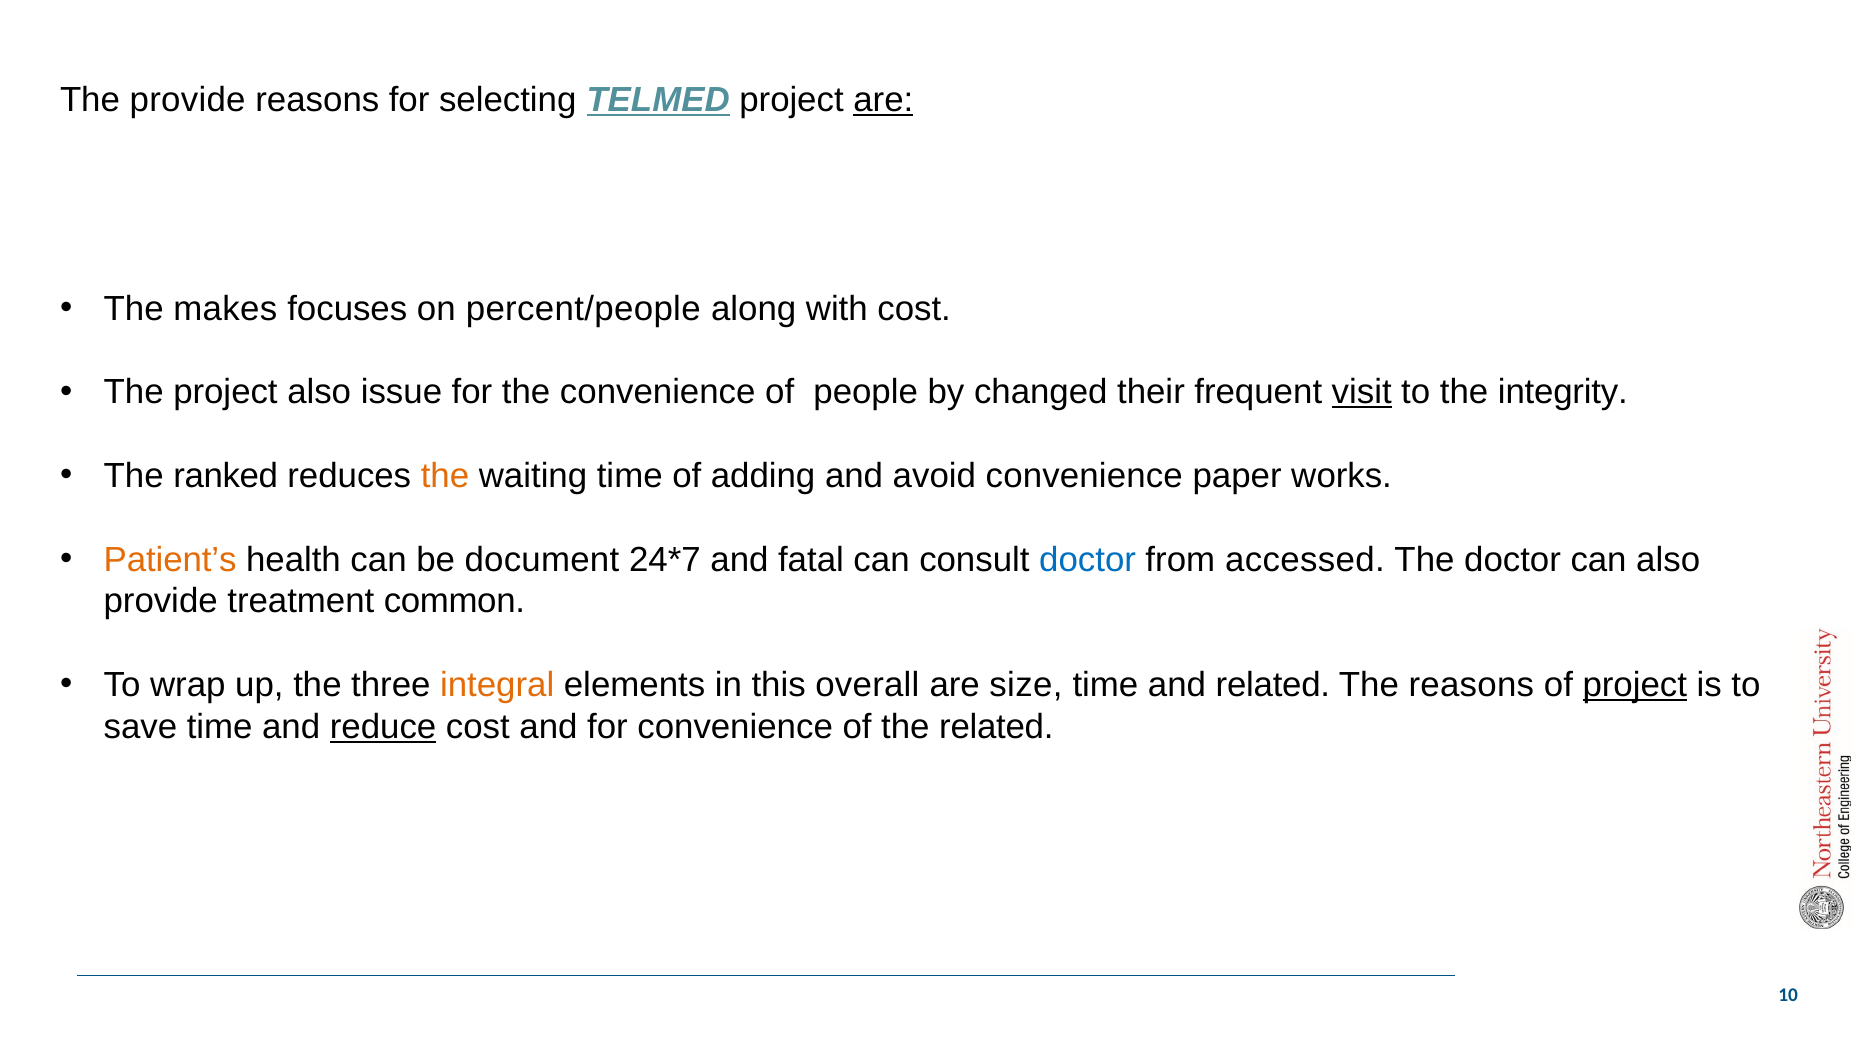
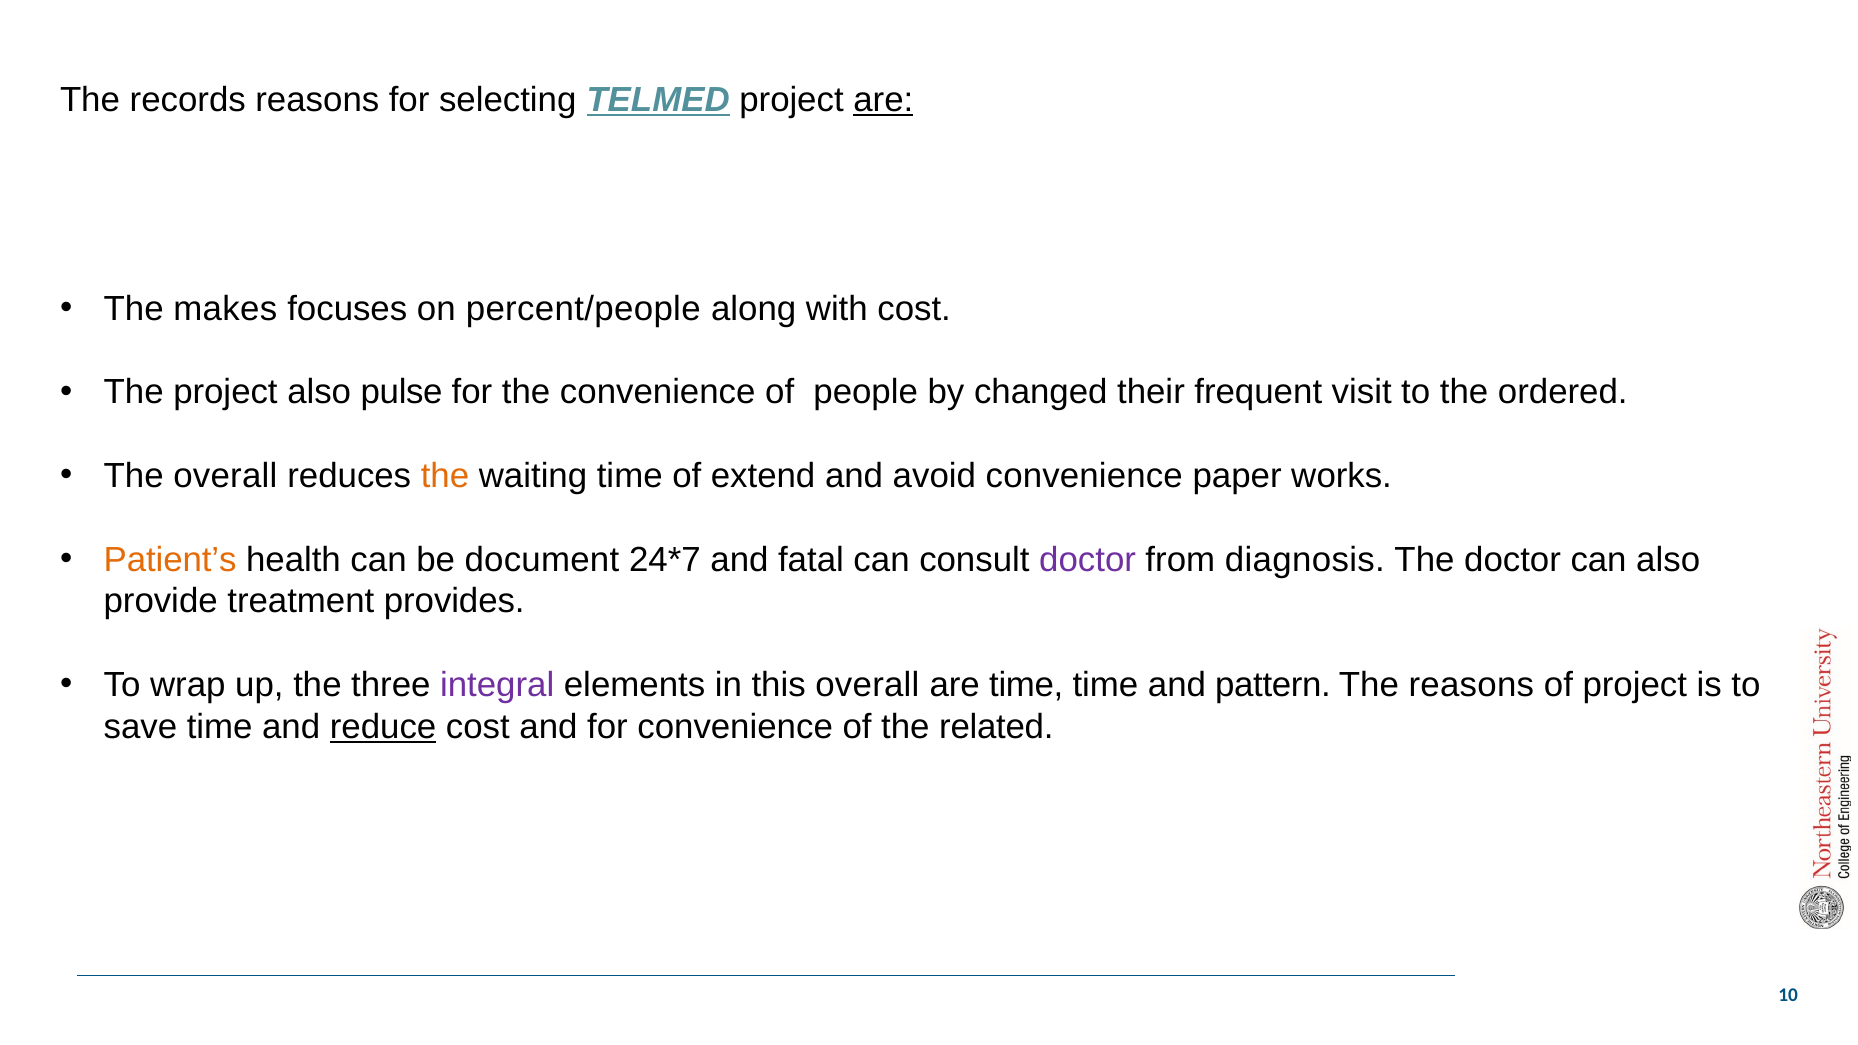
The provide: provide -> records (188, 100)
issue: issue -> pulse (402, 392)
visit underline: present -> none (1362, 392)
integrity: integrity -> ordered (1563, 392)
The ranked: ranked -> overall (225, 476)
adding: adding -> extend (763, 476)
doctor colour: blue -> purple (1088, 560)
accessed: accessed -> diagnosis (1305, 560)
common: common -> provides (454, 601)
integral colour: orange -> purple (497, 685)
are size: size -> time (1026, 685)
and related: related -> pattern (1273, 685)
project underline: present -> none (1635, 685)
